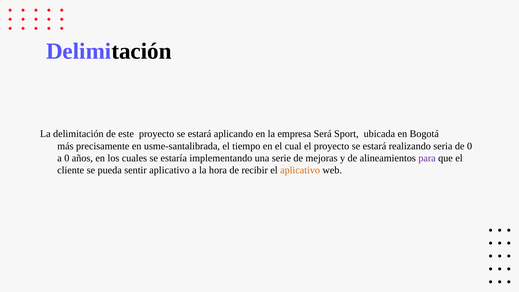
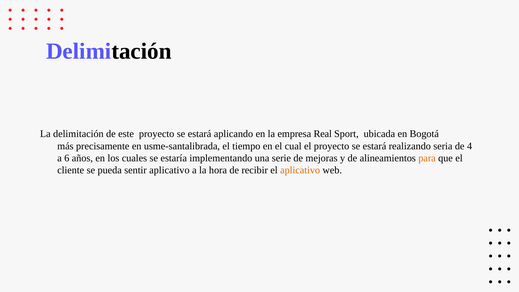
Será: Será -> Real (323, 134)
de 0: 0 -> 4 (470, 146)
a 0: 0 -> 6 (67, 158)
para colour: purple -> orange (427, 158)
